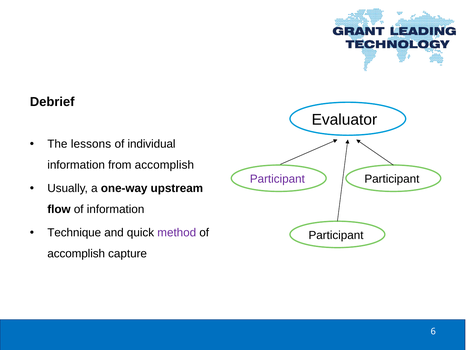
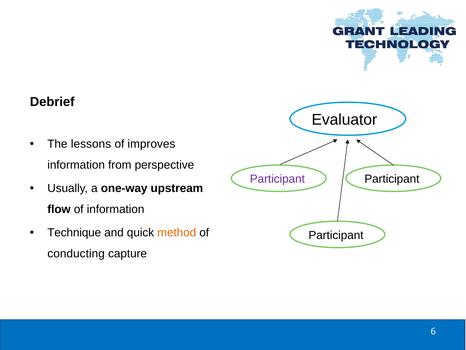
individual: individual -> improves (151, 144)
from accomplish: accomplish -> perspective (164, 165)
method colour: purple -> orange (177, 232)
accomplish: accomplish -> conducting (76, 253)
